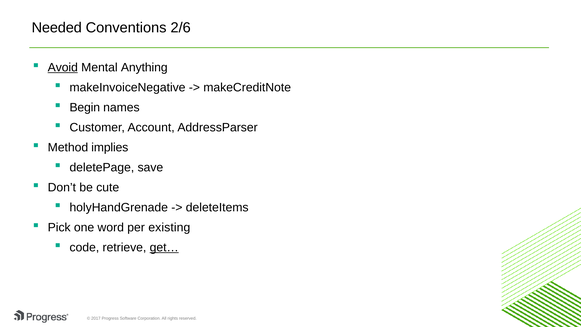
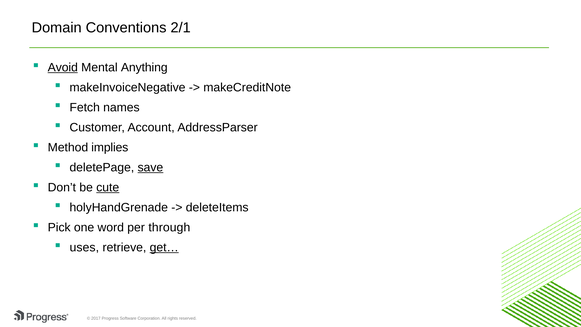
Needed: Needed -> Domain (57, 28)
2/6: 2/6 -> 2/1 (181, 28)
Begin: Begin -> Fetch (85, 108)
save underline: none -> present (150, 168)
cute underline: none -> present (108, 188)
existing: existing -> through (169, 228)
code: code -> uses (84, 248)
